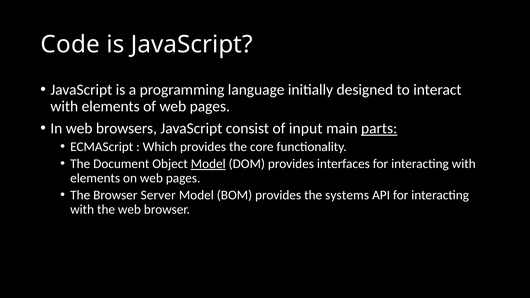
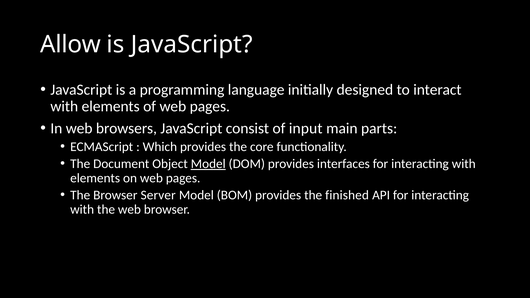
Code: Code -> Allow (71, 45)
parts underline: present -> none (379, 129)
systems: systems -> finished (347, 195)
